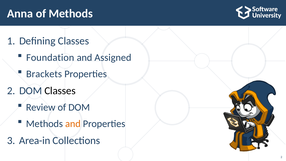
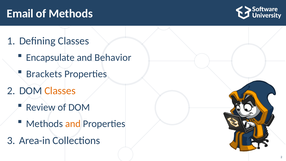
Anna: Anna -> Email (20, 14)
Foundation: Foundation -> Encapsulate (50, 57)
Assigned: Assigned -> Behavior (113, 57)
Classes colour: black -> orange (60, 91)
